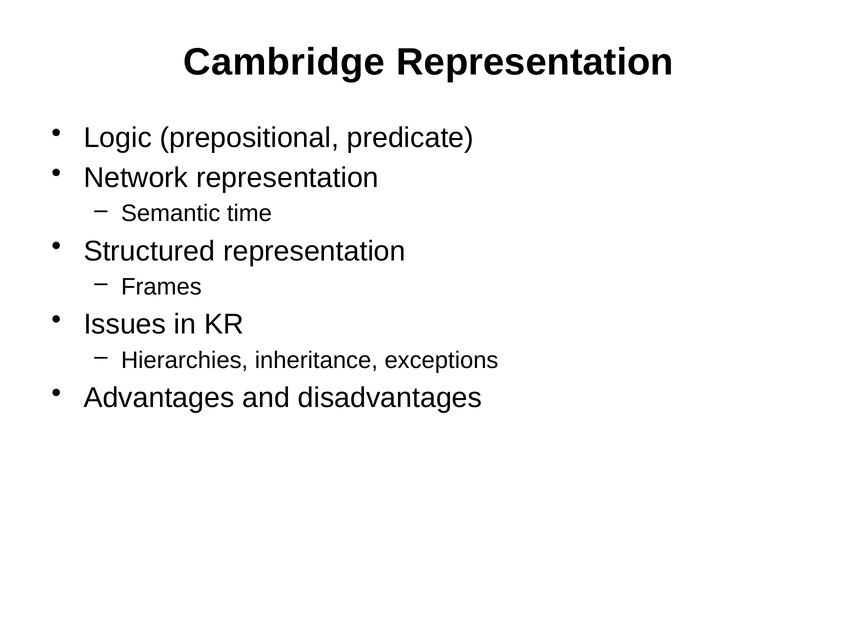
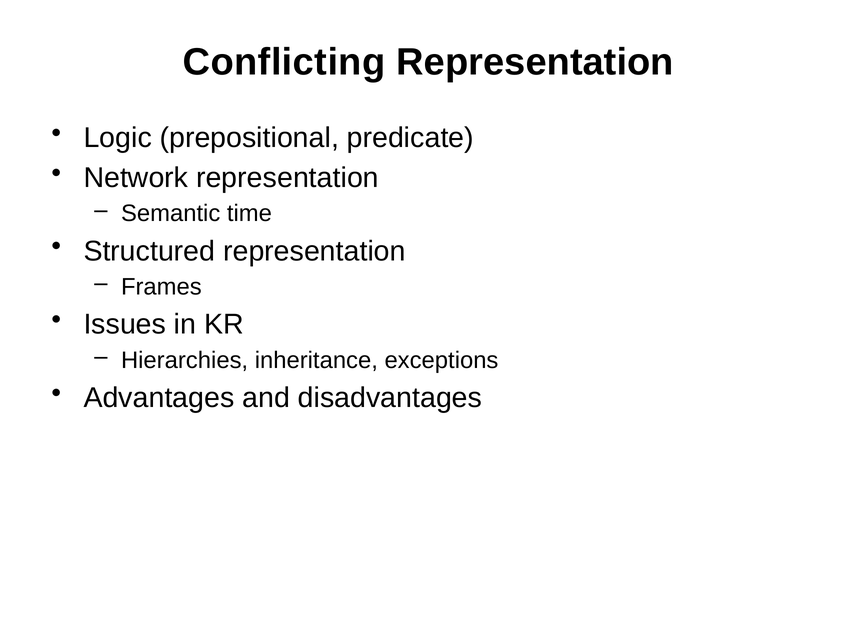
Cambridge: Cambridge -> Conflicting (284, 62)
